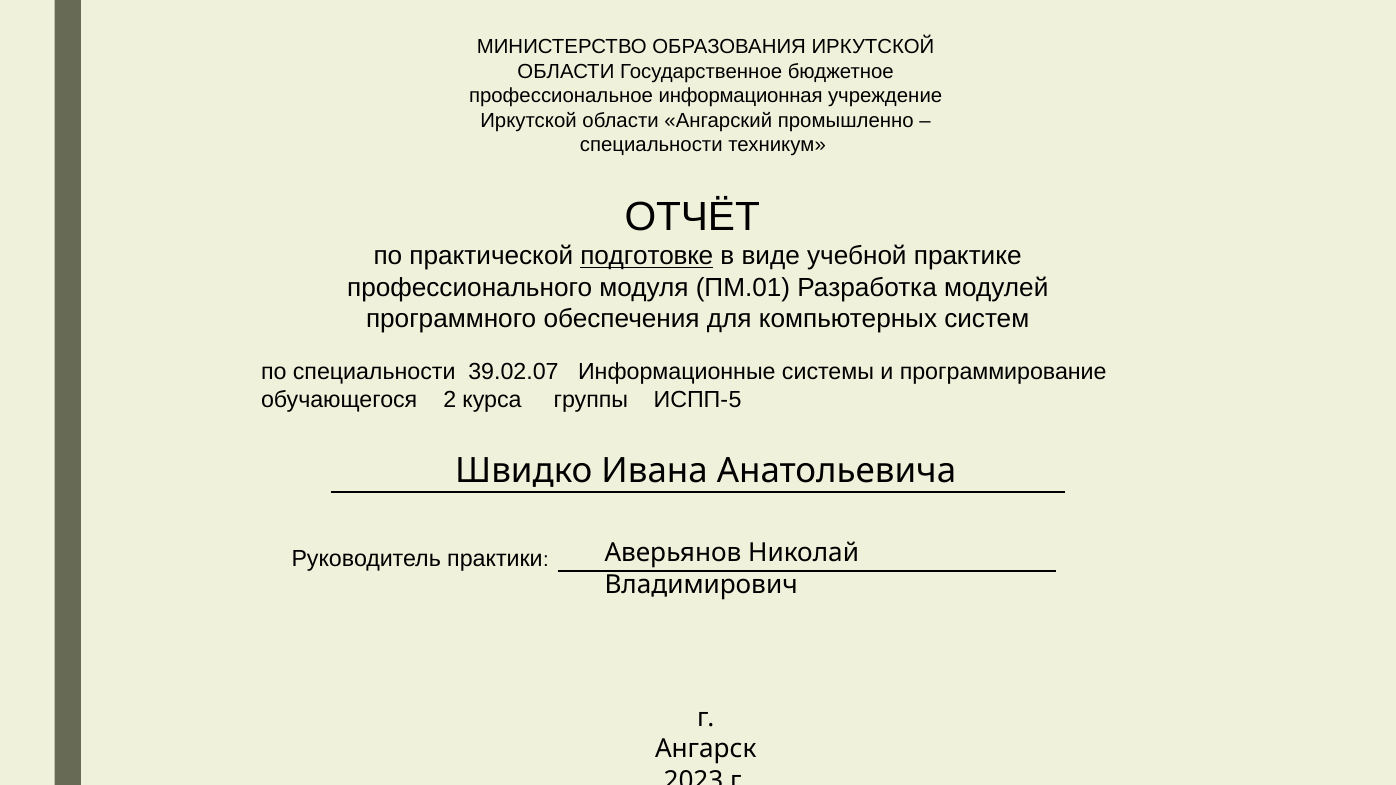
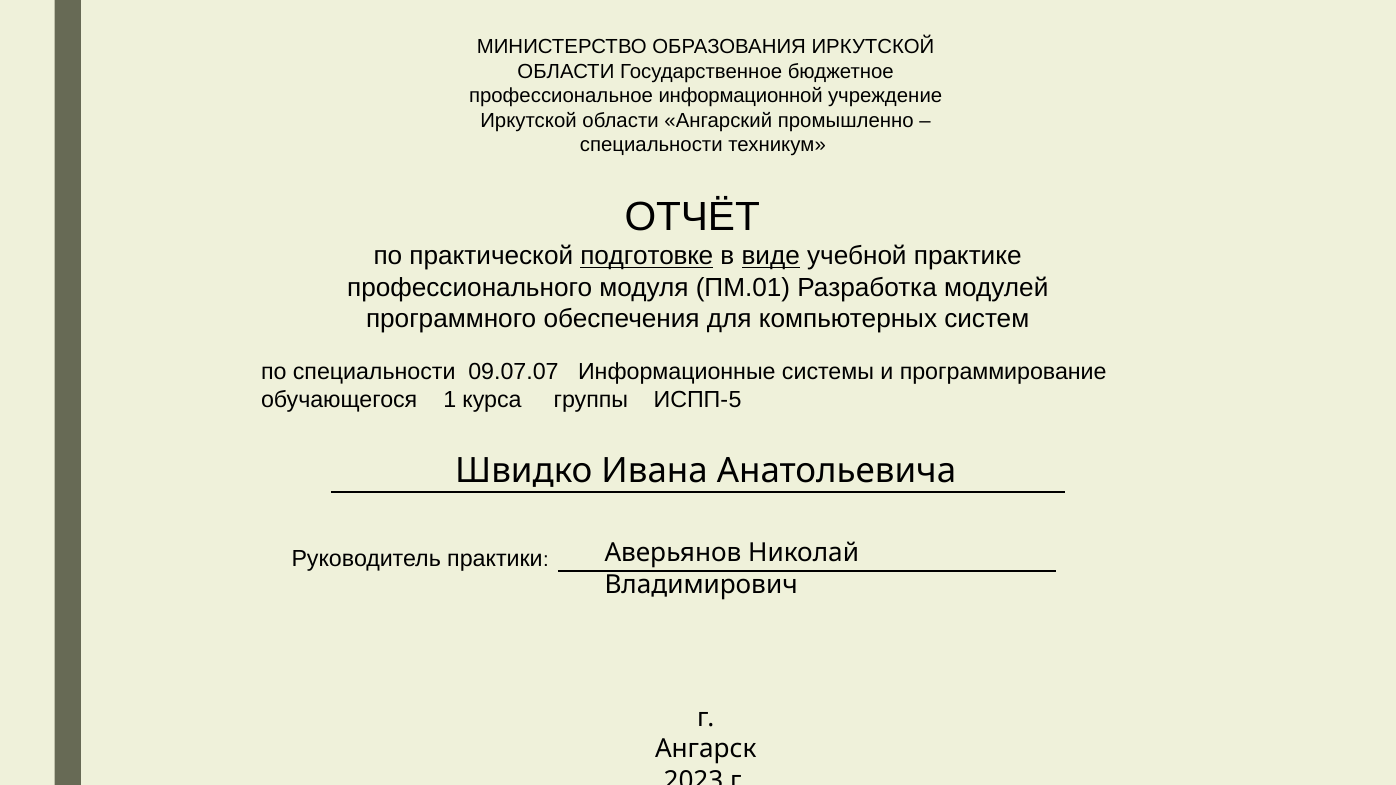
информационная: информационная -> информационной (741, 96)
виде underline: none -> present (771, 256)
39.02.07: 39.02.07 -> 09.07.07 (513, 372)
2: 2 -> 1 (450, 400)
